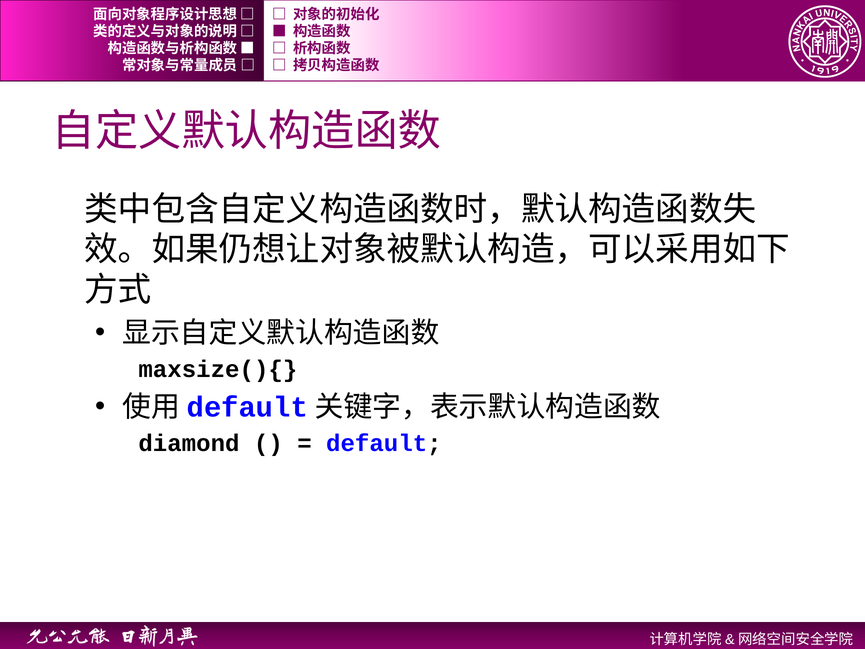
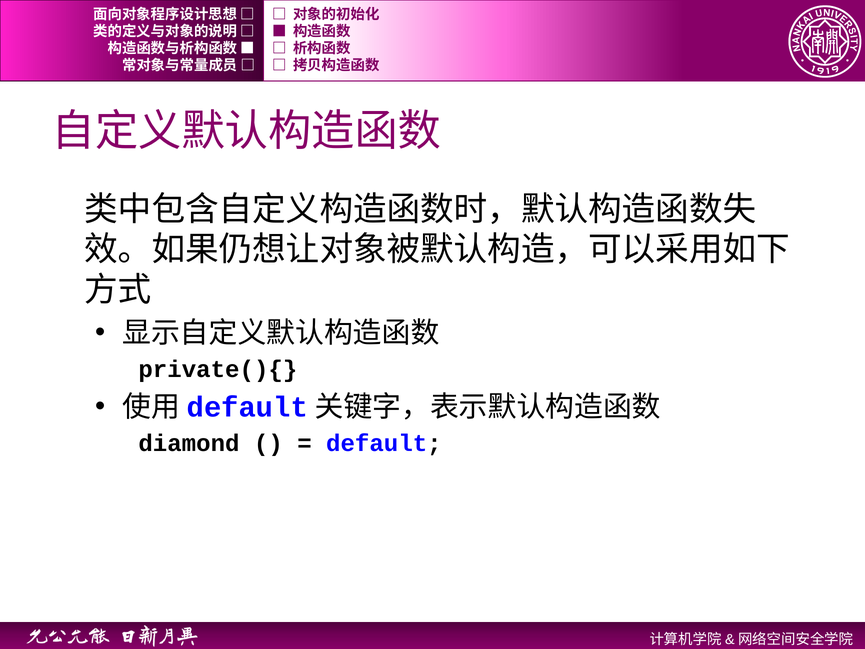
maxsize(){: maxsize(){ -> private(){ (218, 369)
